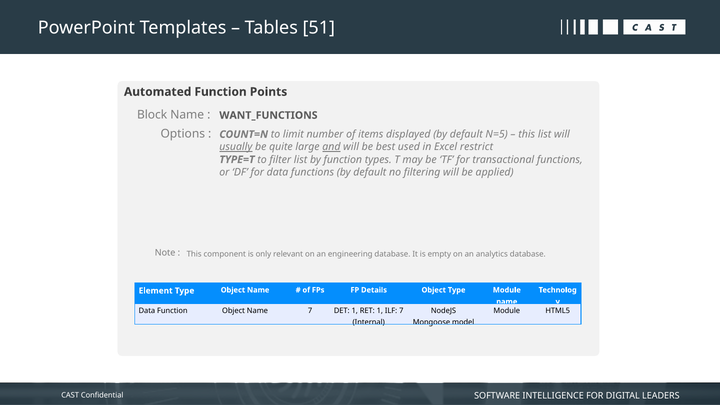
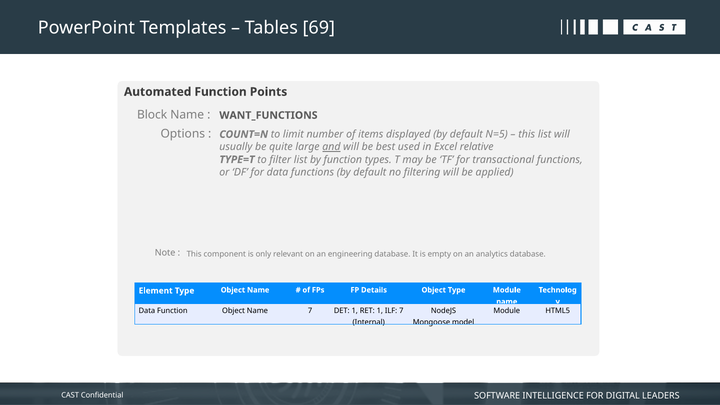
51: 51 -> 69 (319, 28)
usually underline: present -> none (236, 147)
restrict: restrict -> relative (477, 147)
